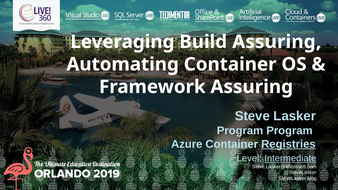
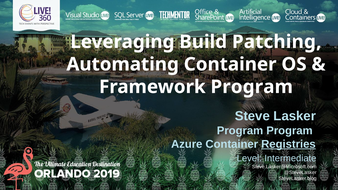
Build Assuring: Assuring -> Patching (277, 42)
Framework Assuring: Assuring -> Program (252, 87)
Intermediate underline: present -> none (290, 159)
